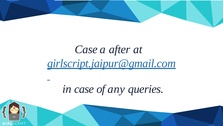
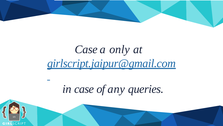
after: after -> only (120, 49)
